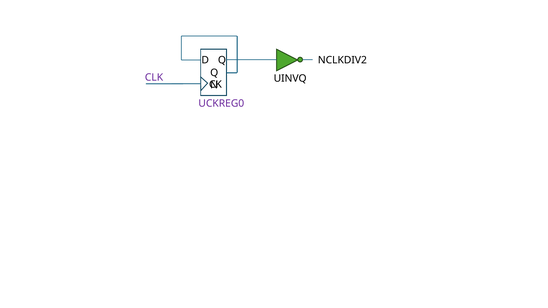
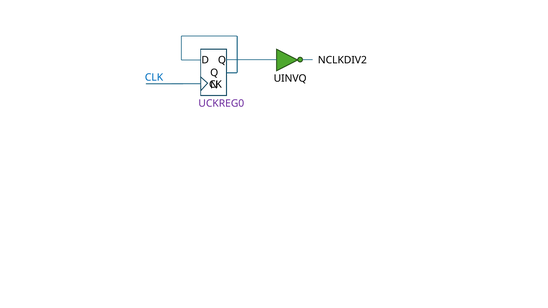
CLK colour: purple -> blue (154, 78)
